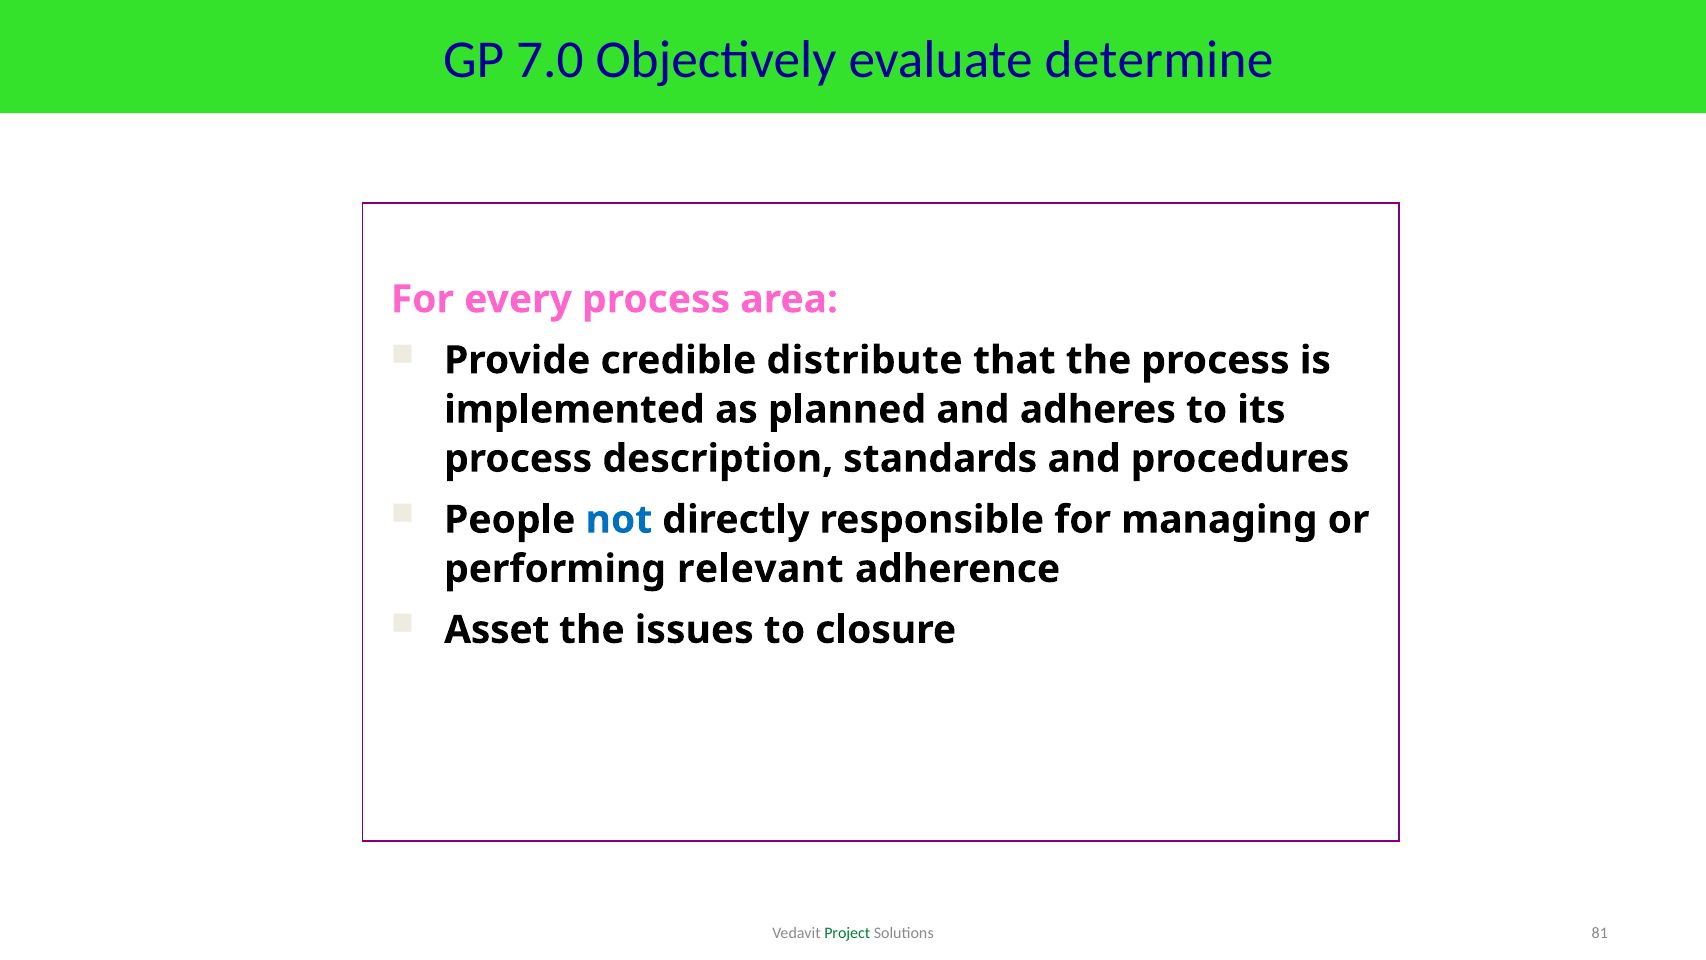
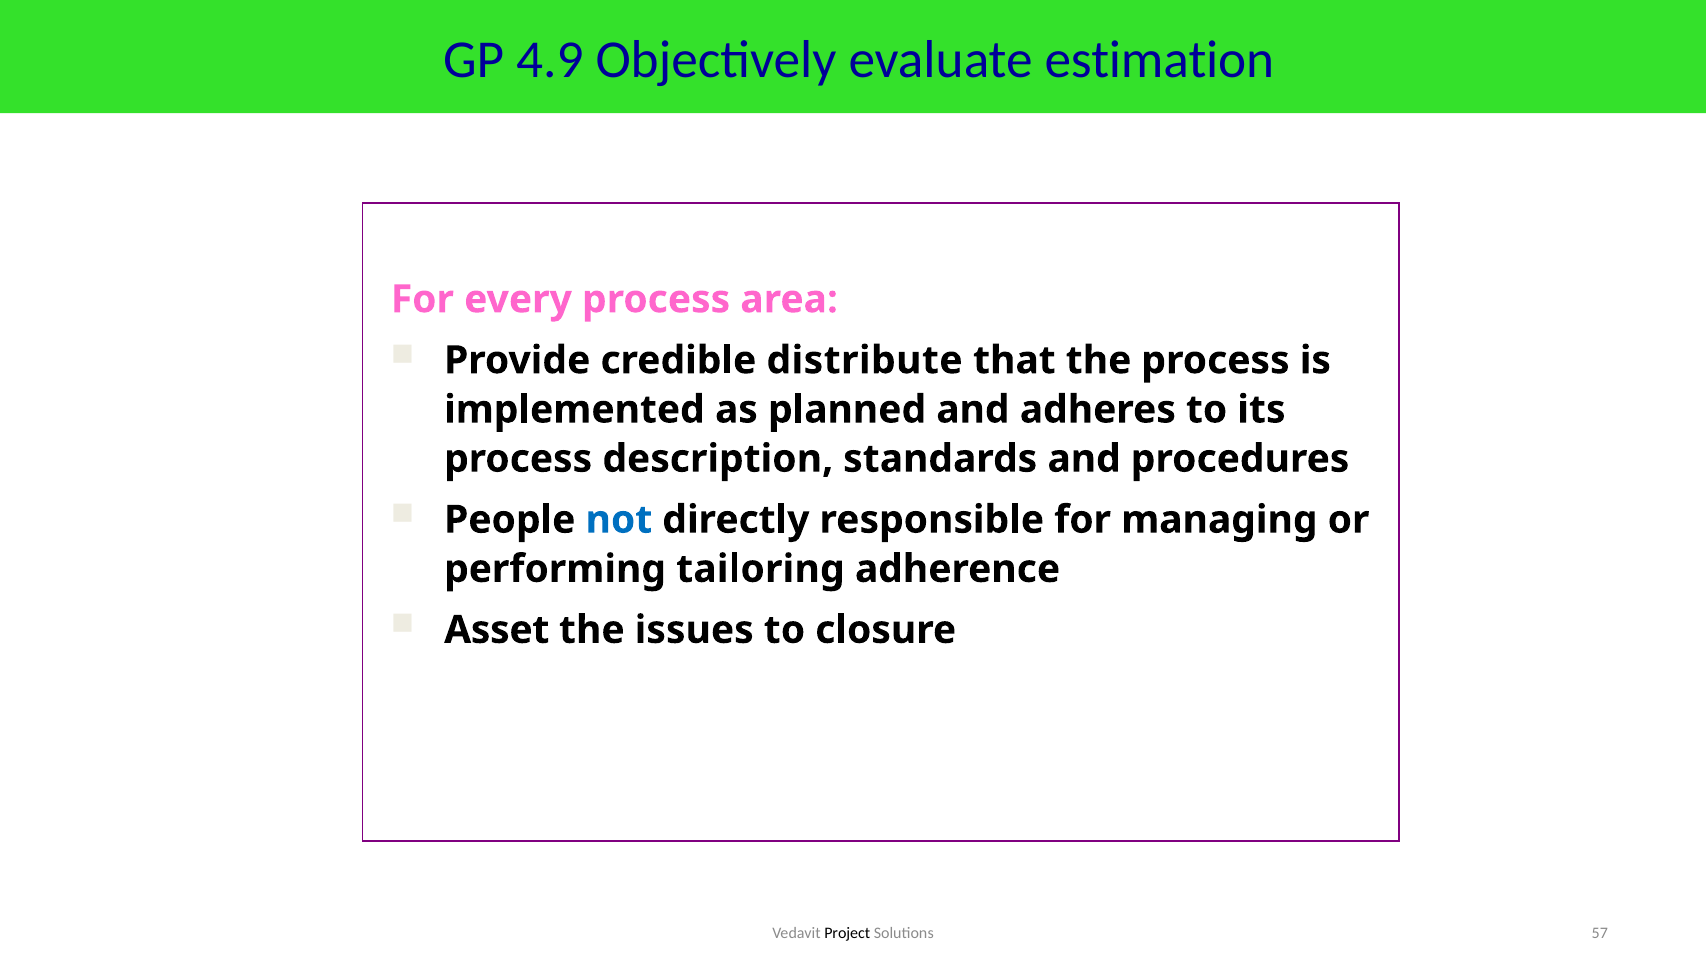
7.0: 7.0 -> 4.9 (550, 60)
determine: determine -> estimation (1159, 60)
relevant: relevant -> tailoring (760, 569)
Project colour: green -> black (847, 933)
81: 81 -> 57 (1600, 933)
